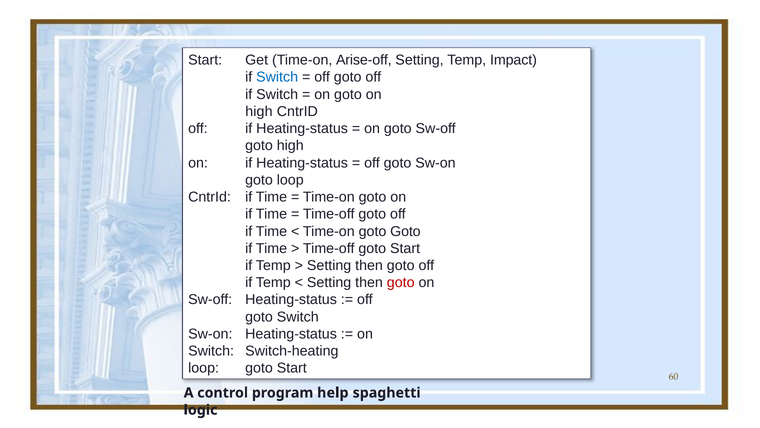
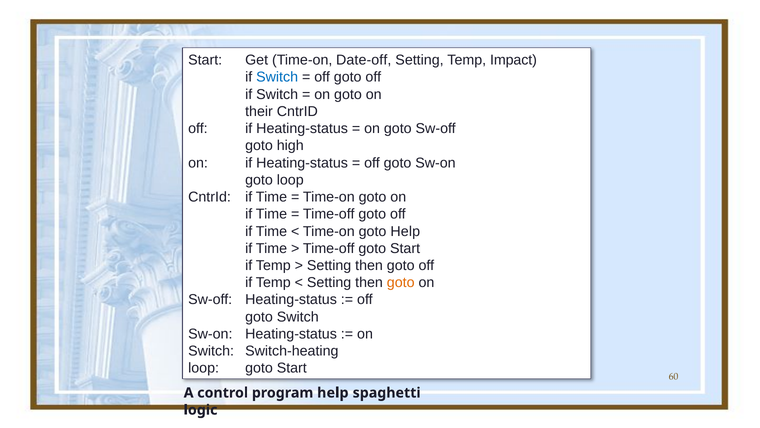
Arise-off: Arise-off -> Date-off (364, 60)
high: high -> their (259, 111)
goto Goto: Goto -> Help (405, 231)
goto colour: red -> orange (401, 282)
